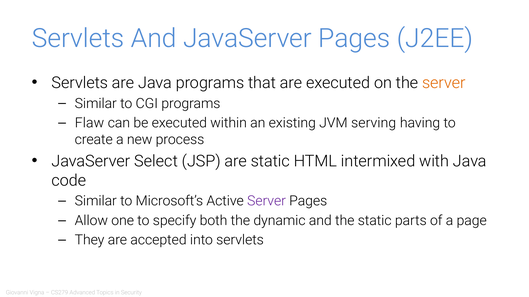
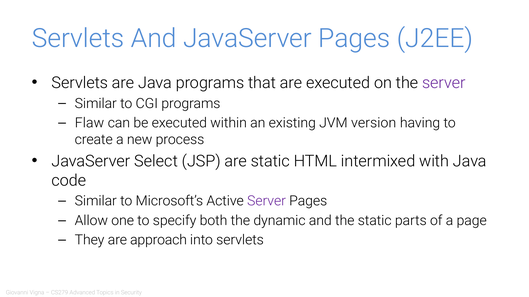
server colour: orange -> purple (444, 83)
serving: serving -> version (374, 123)
accepted: accepted -> approach (159, 241)
